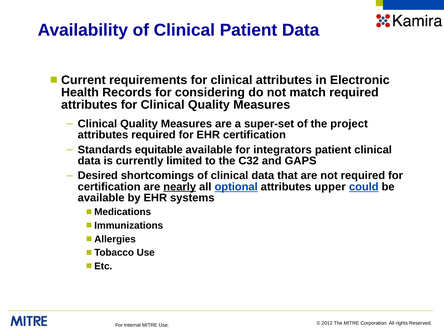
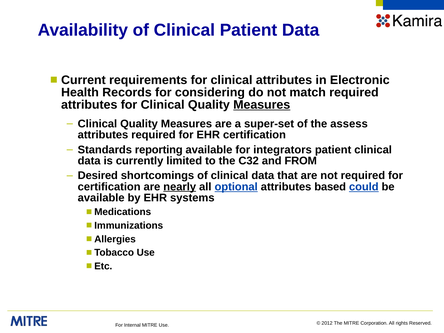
Measures underline: none -> present (262, 105)
project: project -> assess (349, 124)
equitable: equitable -> reporting (159, 150)
GAPS: GAPS -> FROM (301, 161)
upper: upper -> based (330, 187)
